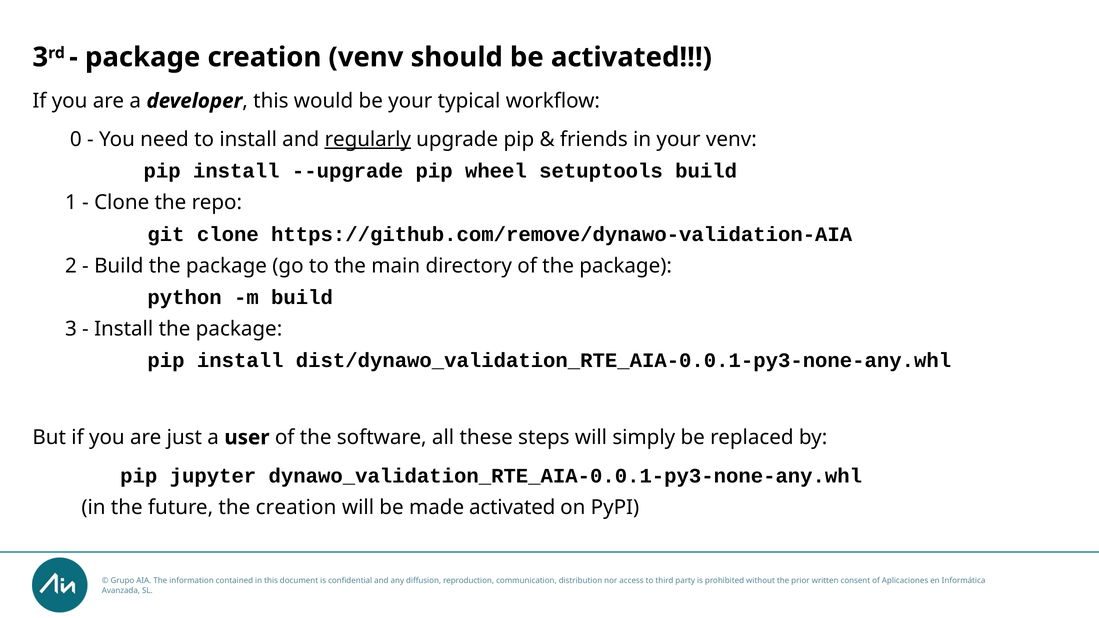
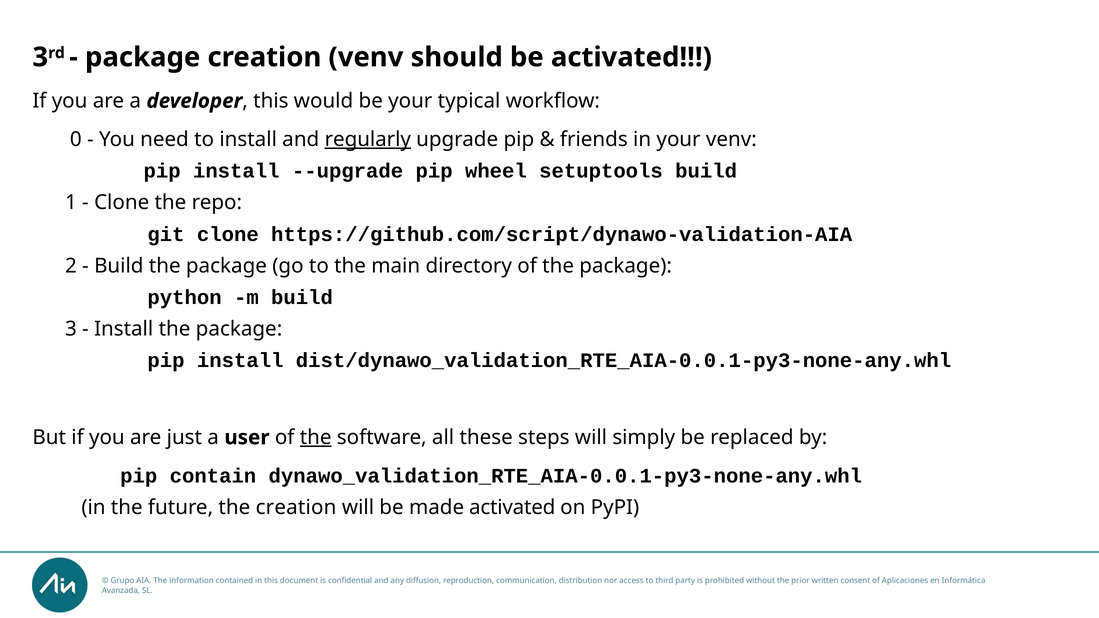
https://github.com/remove/dynawo-validation-AIA: https://github.com/remove/dynawo-validation-AIA -> https://github.com/script/dynawo-validation-AIA (562, 234)
the underline: none -> present (316, 438)
jupyter: jupyter -> contain (213, 476)
